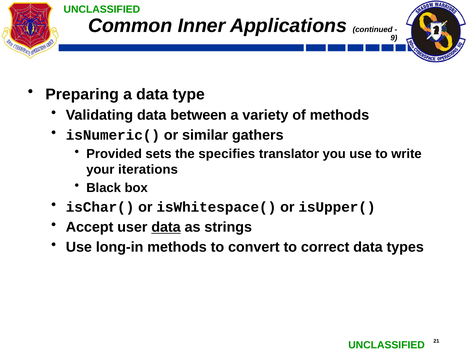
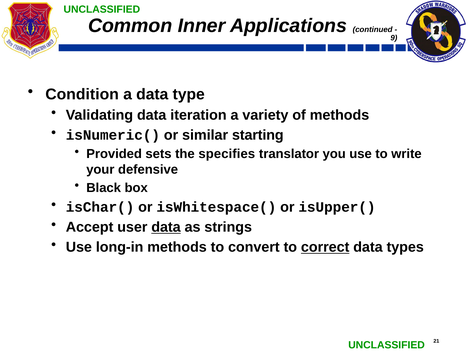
Preparing: Preparing -> Condition (82, 94)
between: between -> iteration (198, 115)
gathers: gathers -> starting (258, 135)
iterations: iterations -> defensive (148, 170)
correct underline: none -> present (325, 247)
